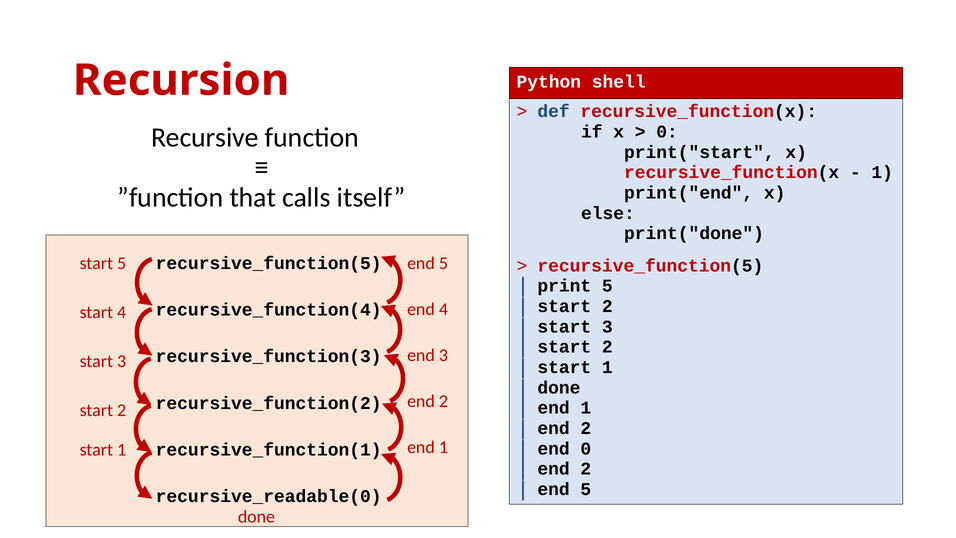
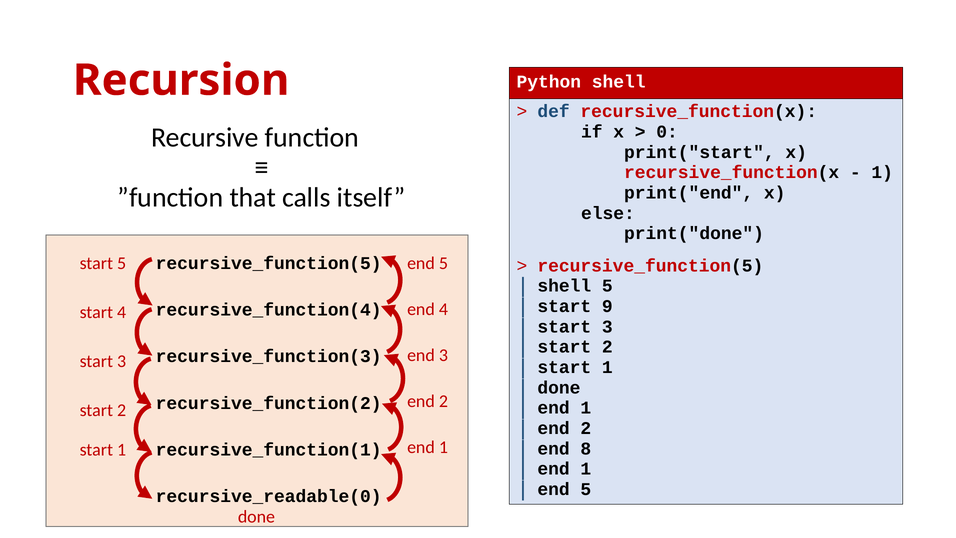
print: print -> shell (564, 286)
2: 2 -> 9 (607, 306)
end 0: 0 -> 8 (586, 449)
2: 2 -> 1 (586, 469)
